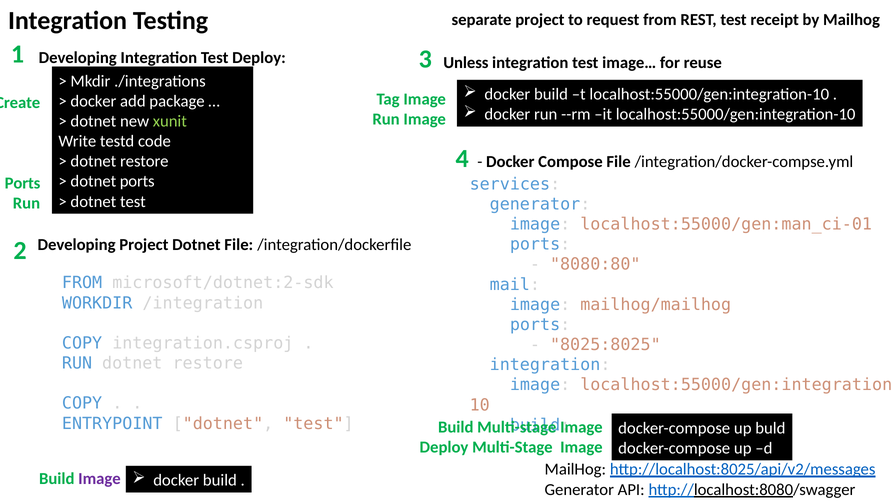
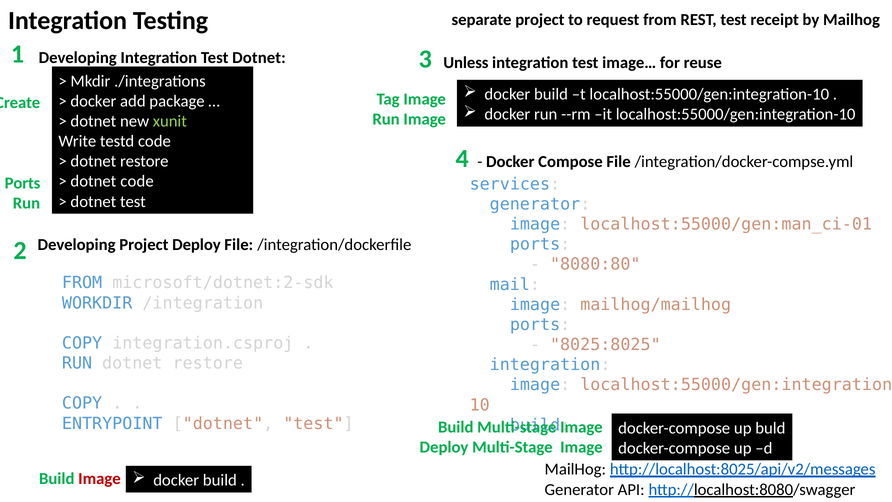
Test Deploy: Deploy -> Dotnet (259, 57)
dotnet ports: ports -> code (137, 181)
Project Dotnet: Dotnet -> Deploy (196, 245)
Image colour: purple -> red (99, 479)
